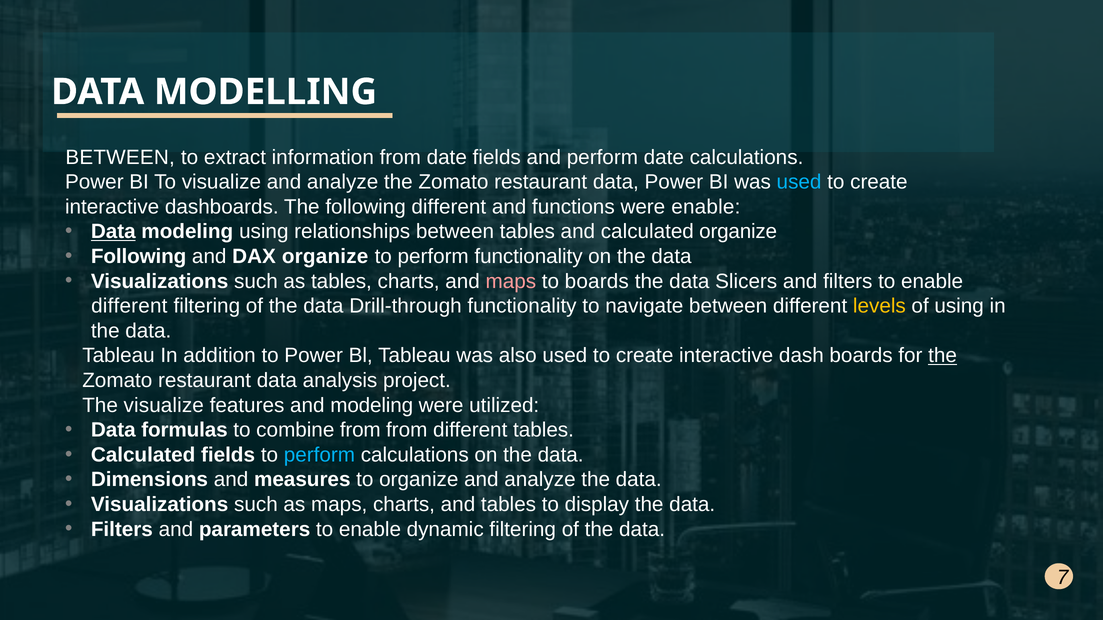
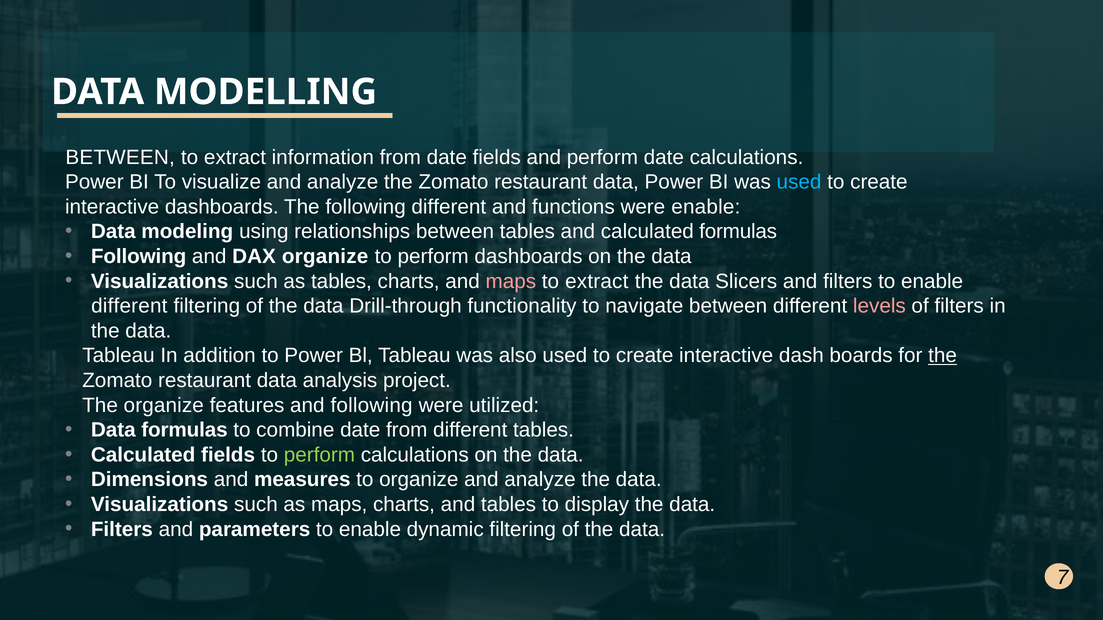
Data underline: present -> none (113, 232)
calculated organize: organize -> formulas (738, 232)
perform functionality: functionality -> dashboards (529, 257)
boards: boards -> extract (597, 281)
levels colour: yellow -> pink (879, 306)
of using: using -> filters (959, 306)
The visualize: visualize -> organize (164, 406)
and modeling: modeling -> following (372, 406)
combine from: from -> date (360, 430)
perform colour: light blue -> light green (319, 455)
